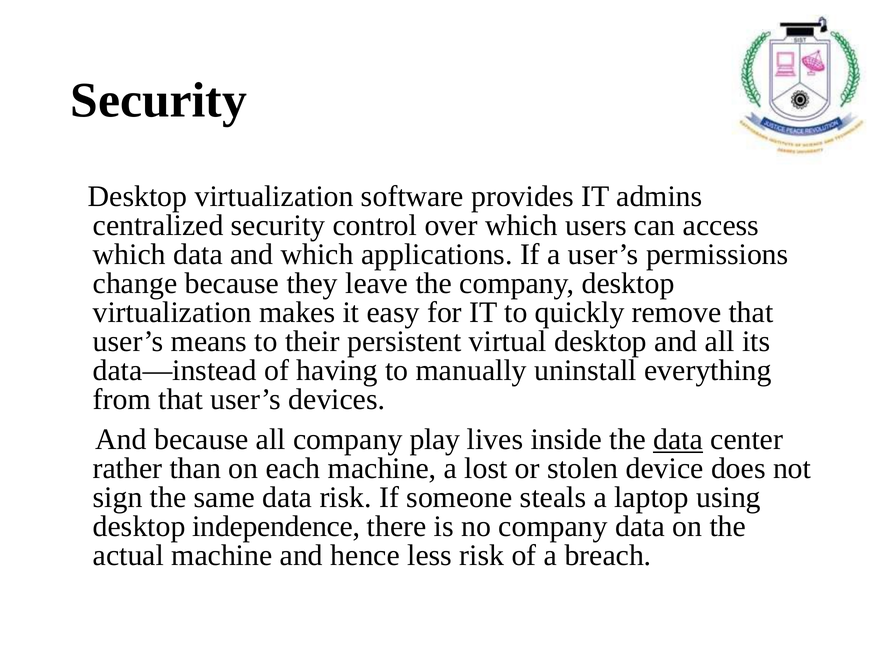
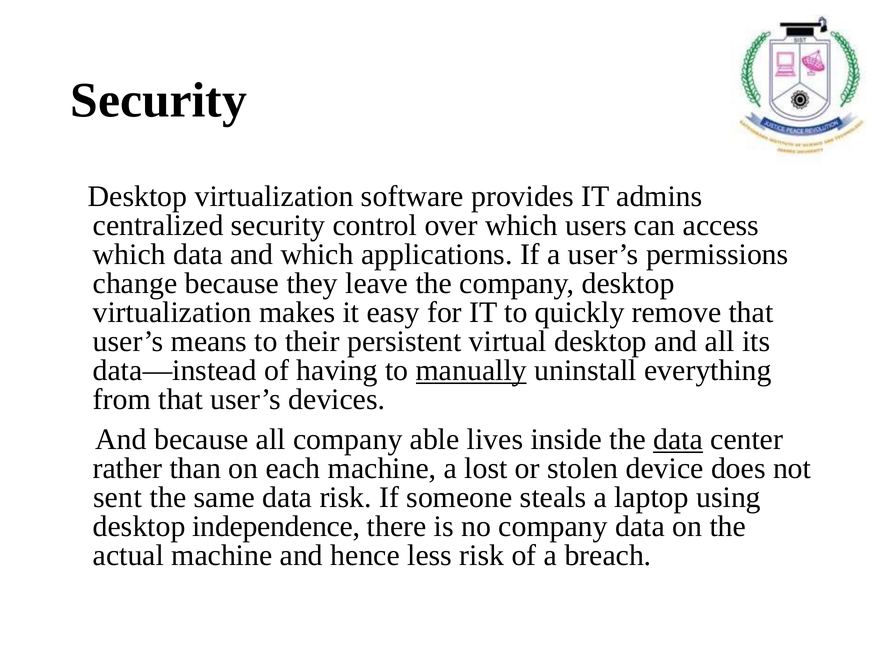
manually underline: none -> present (471, 370)
play: play -> able (435, 440)
sign: sign -> sent (117, 498)
